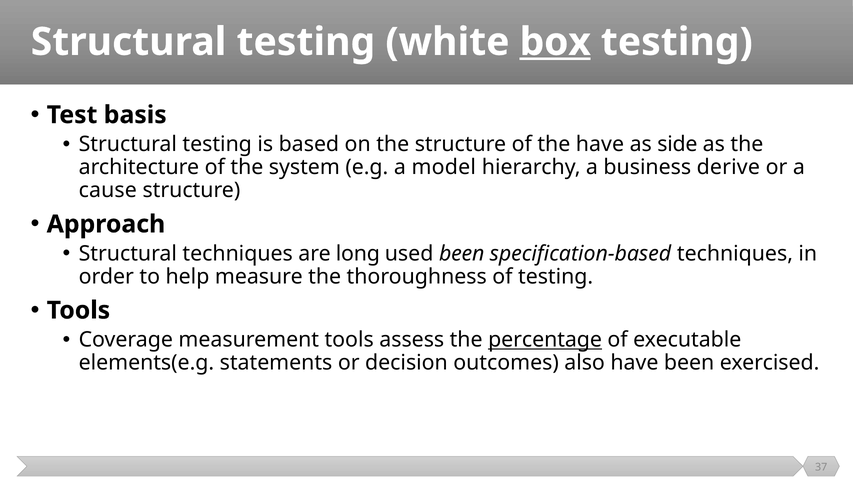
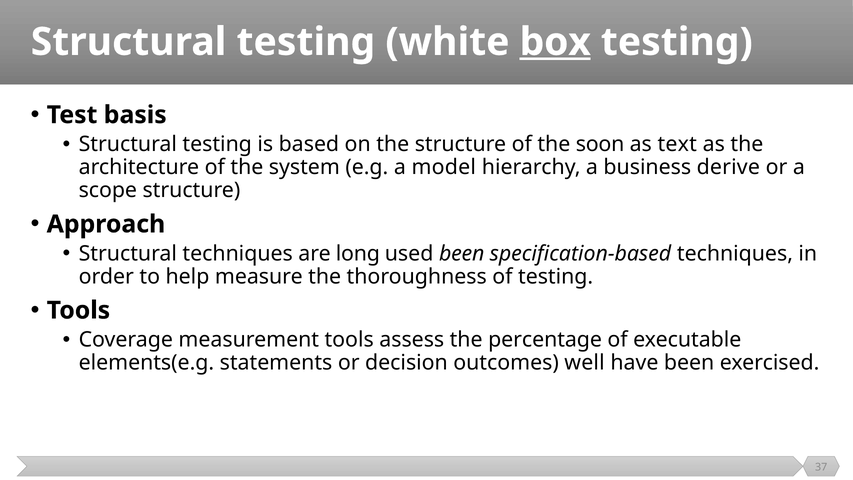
the have: have -> soon (600, 144)
side: side -> text (677, 144)
cause: cause -> scope (108, 190)
percentage underline: present -> none (545, 340)
also: also -> well (584, 363)
